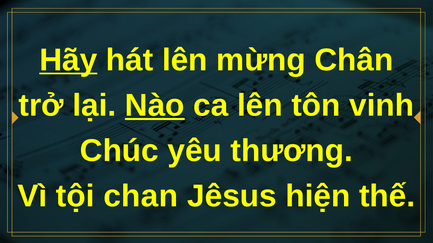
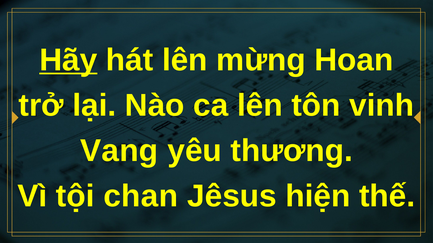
Chân: Chân -> Hoan (354, 60)
Nào underline: present -> none (155, 106)
Chúc: Chúc -> Vang (119, 151)
